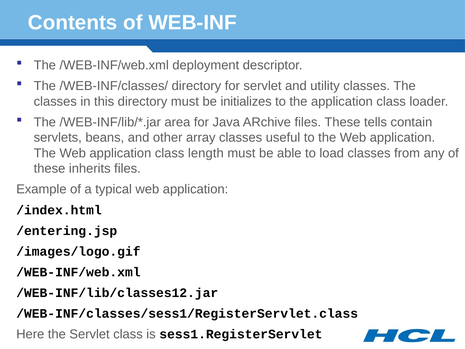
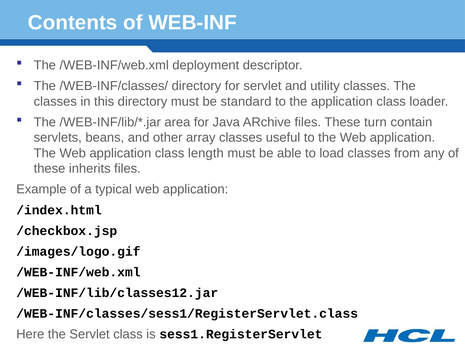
initializes: initializes -> standard (246, 101)
tells: tells -> turn (375, 122)
/entering.jsp: /entering.jsp -> /checkbox.jsp (67, 231)
